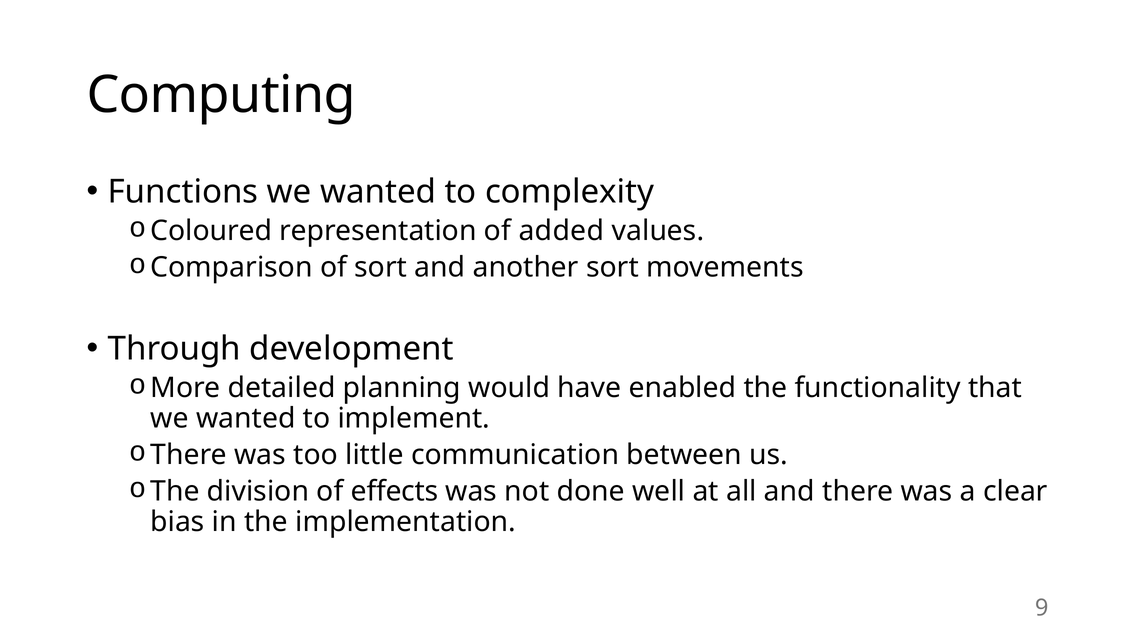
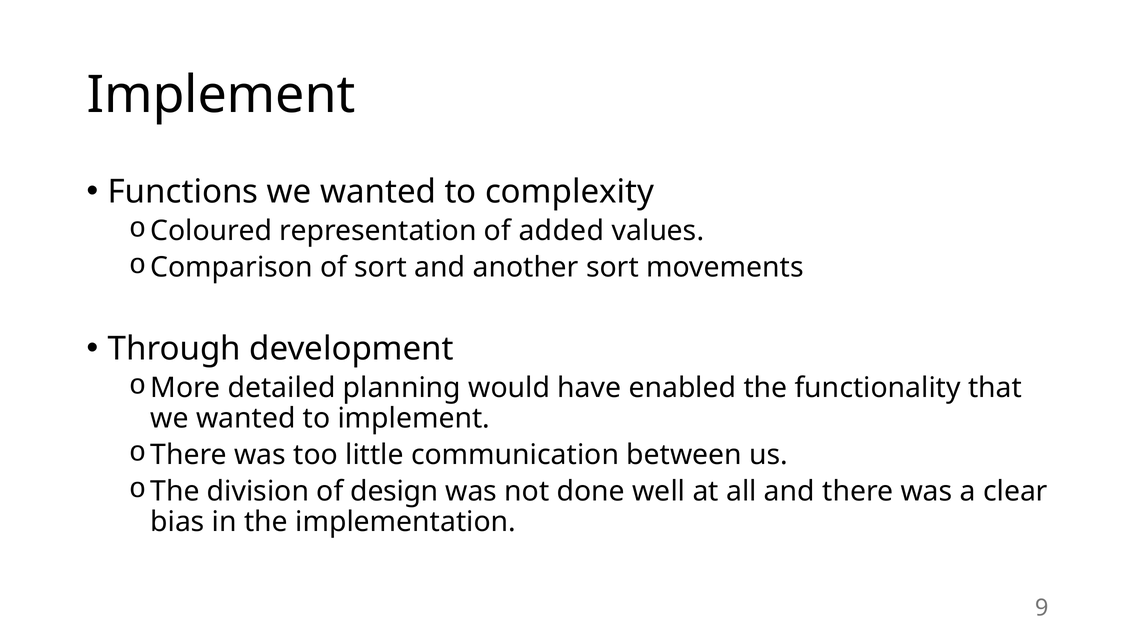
Computing: Computing -> Implement (221, 95)
effects: effects -> design (394, 492)
